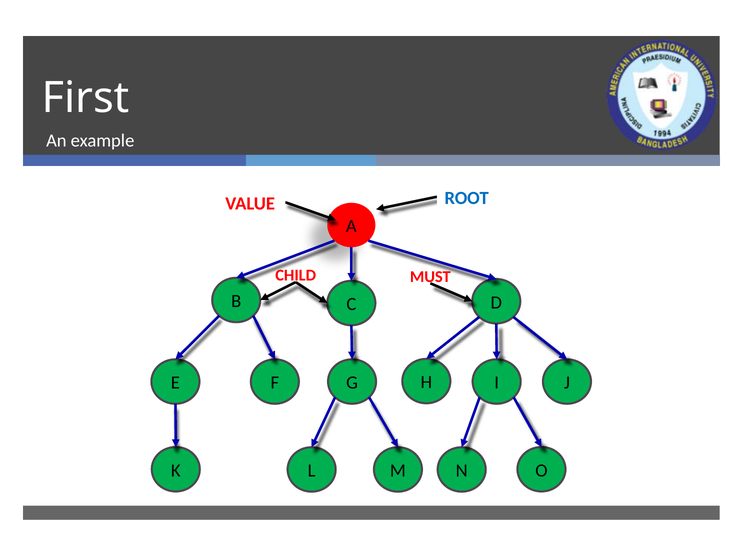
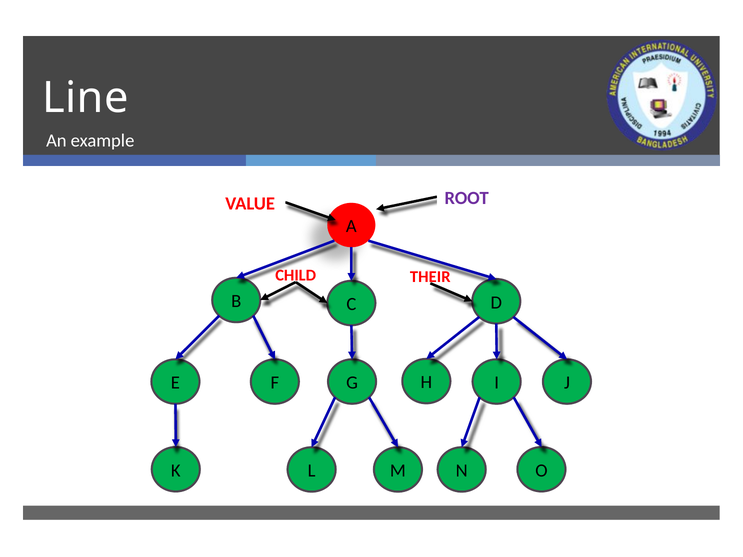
First: First -> Line (85, 98)
ROOT colour: blue -> purple (467, 198)
MUST: MUST -> THEIR (430, 277)
